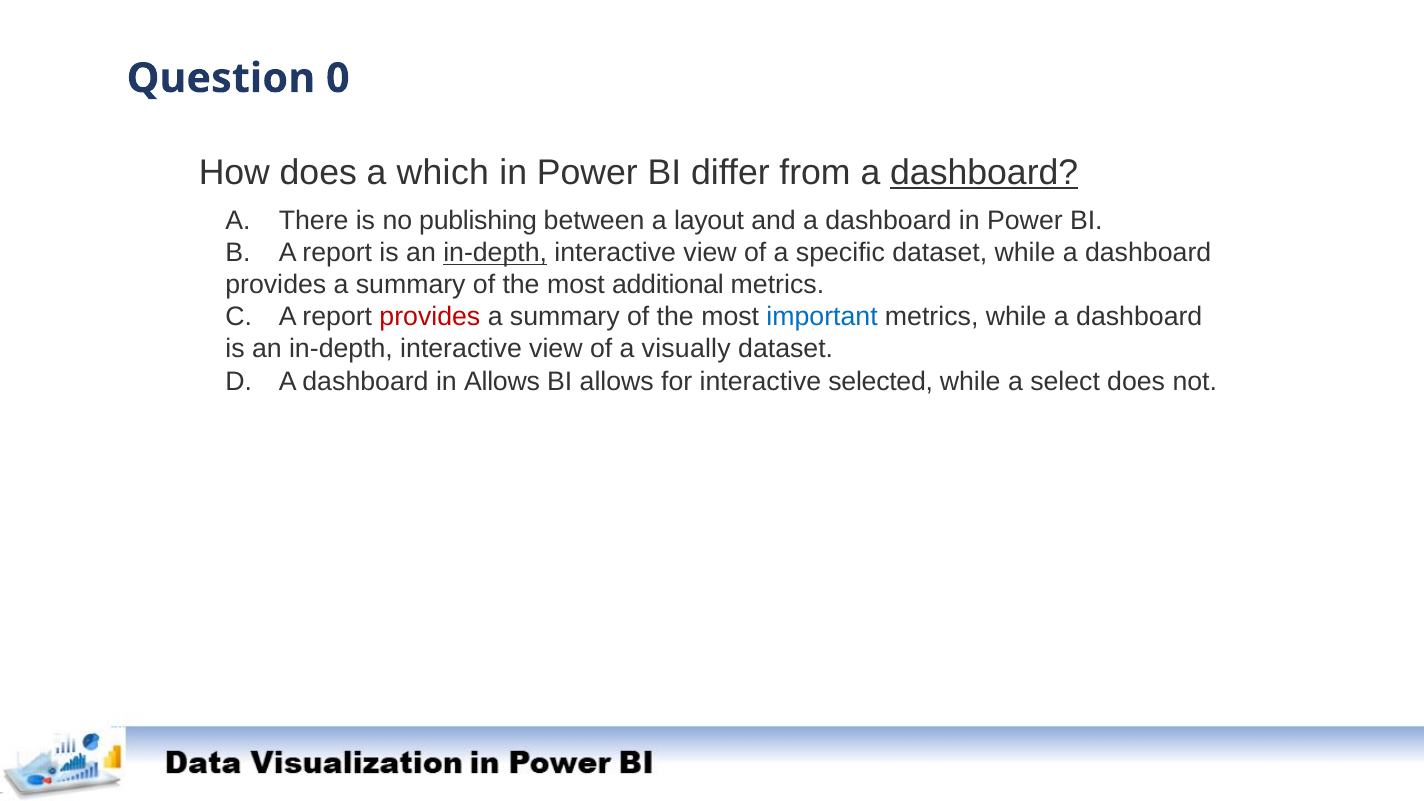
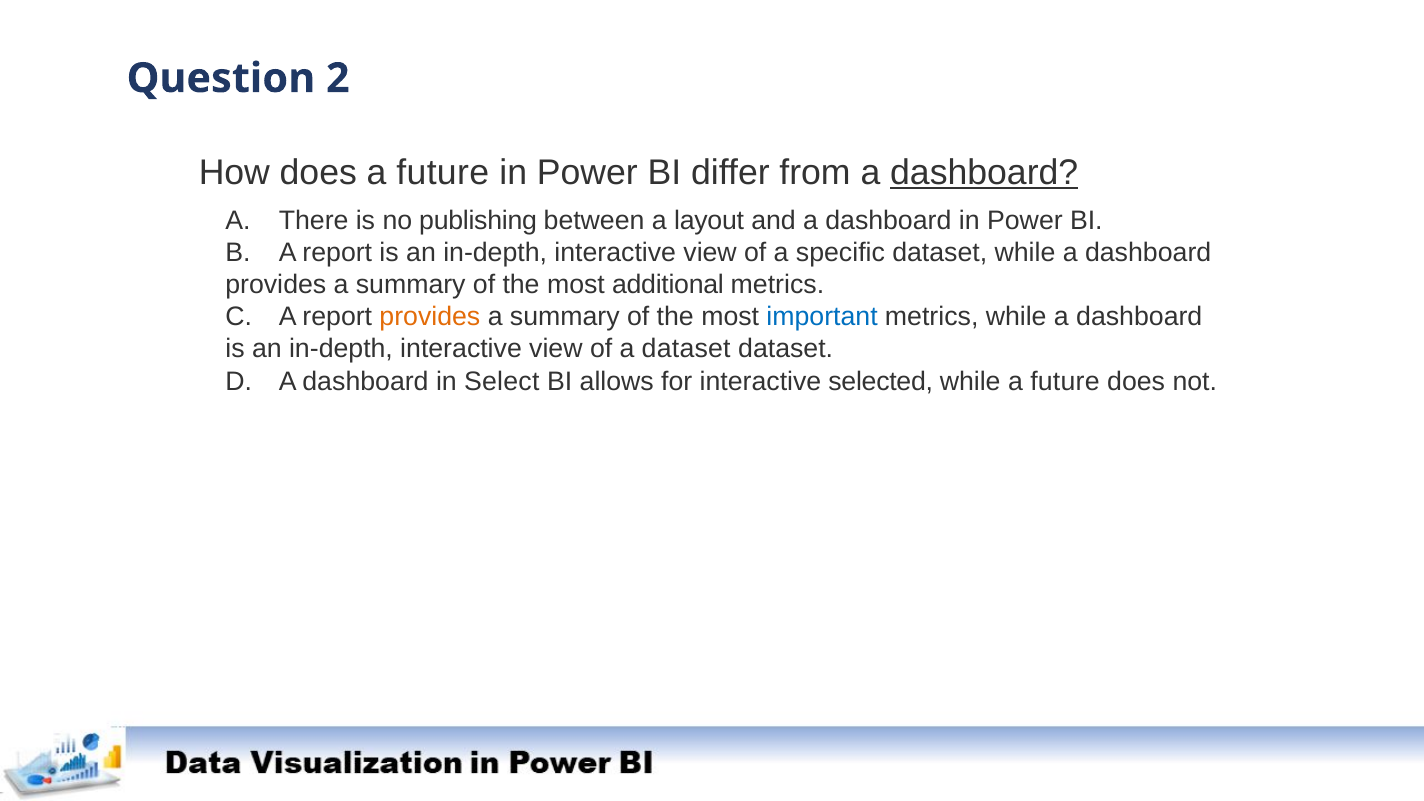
0: 0 -> 2 (338, 78)
does a which: which -> future (443, 172)
in-depth underline: present -> none (495, 253)
provides colour: red -> orange (430, 317)
a visually: visually -> dataset (686, 349)
in Allows: Allows -> Select (502, 381)
while a select: select -> future (1065, 381)
